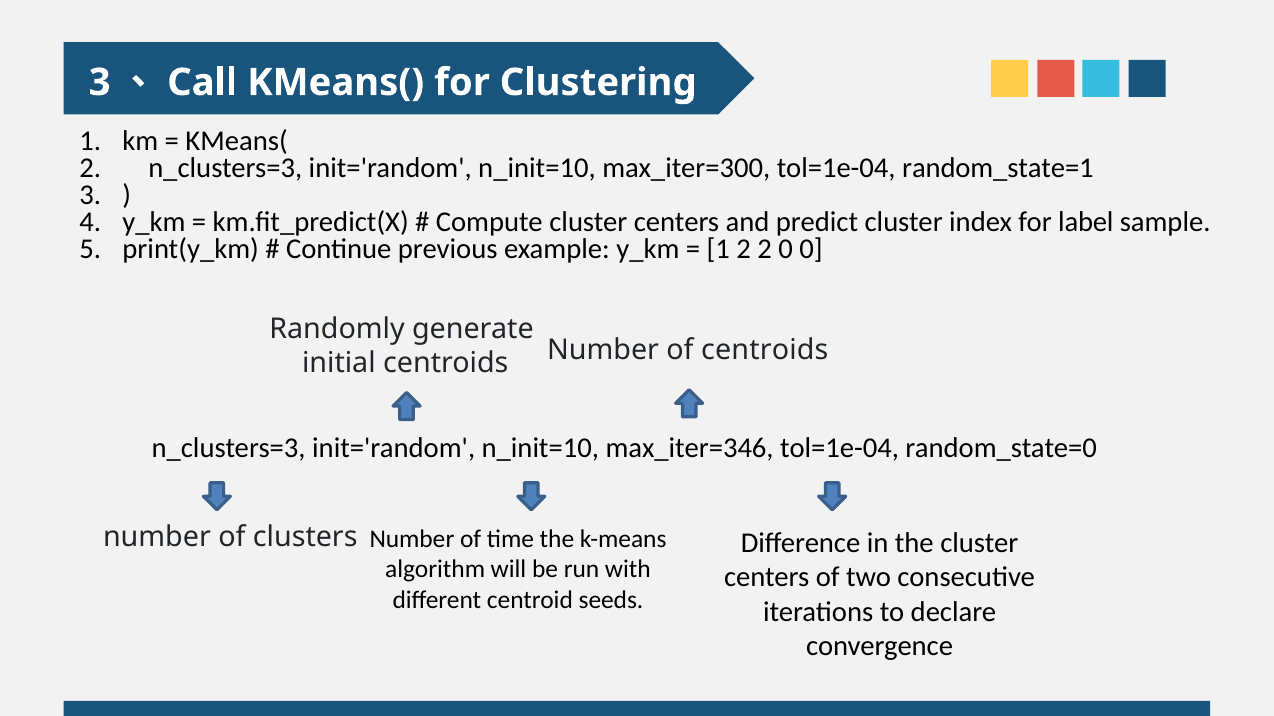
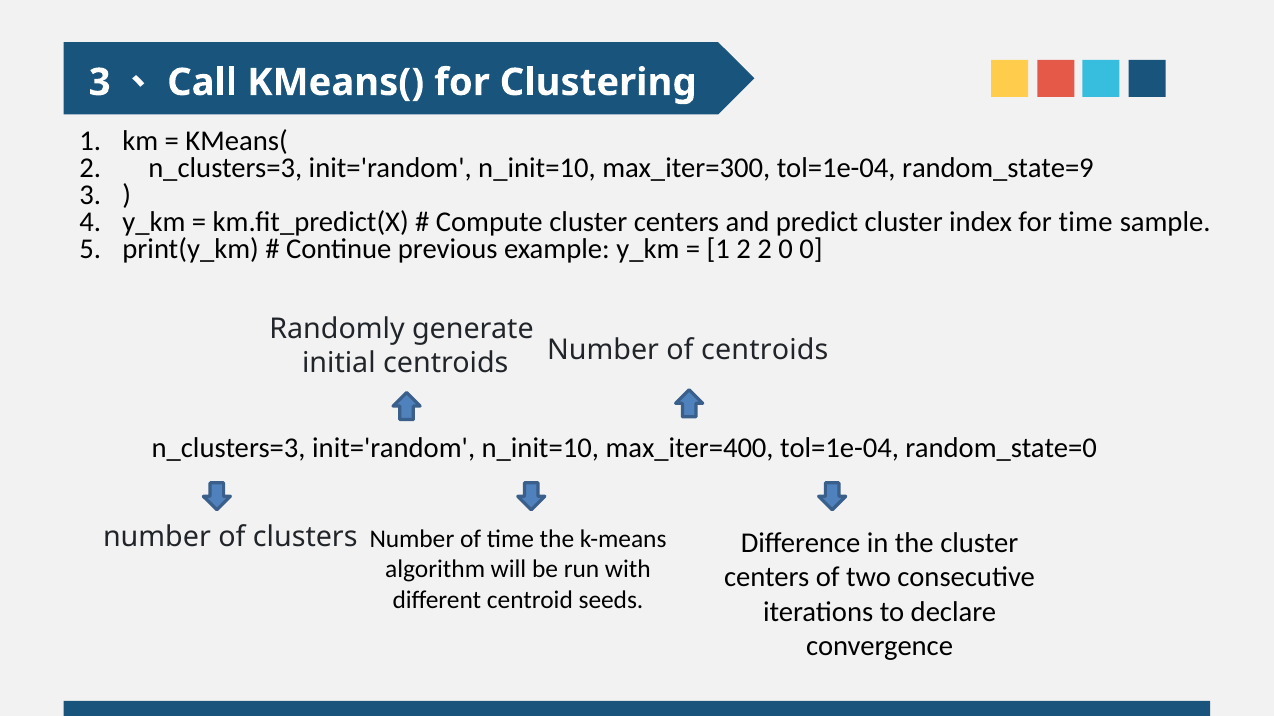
random_state=1: random_state=1 -> random_state=9 (998, 168)
for label: label -> time (1086, 222)
max_iter=346: max_iter=346 -> max_iter=400 (690, 448)
